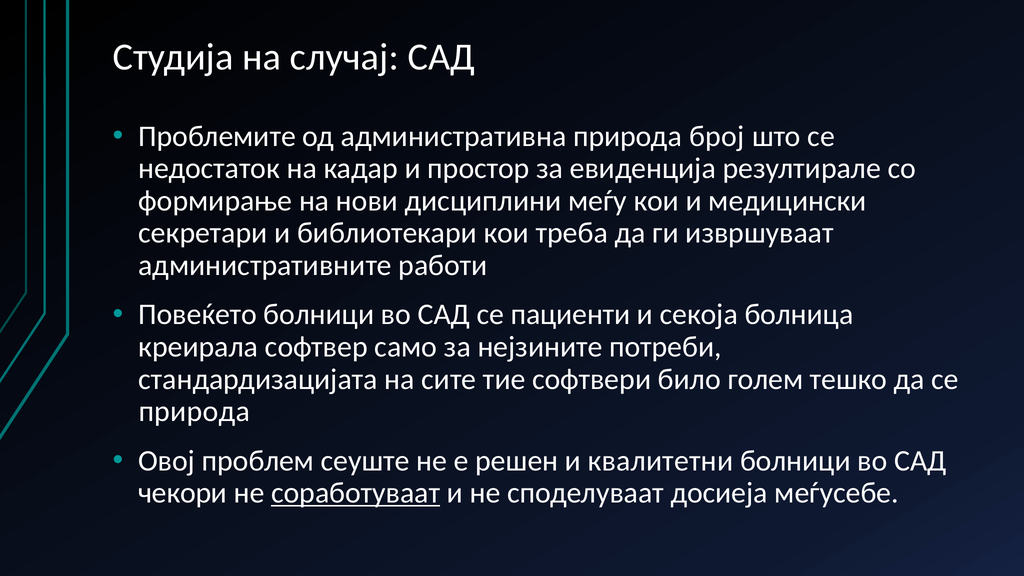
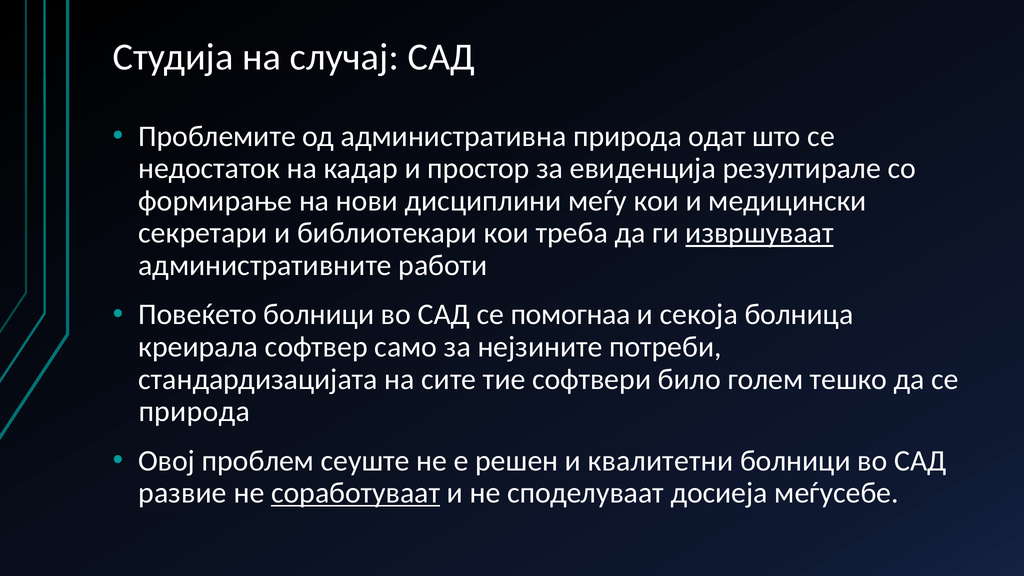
број: број -> одат (717, 136)
извршуваат underline: none -> present (760, 233)
пациенти: пациенти -> помогнаа (571, 315)
чекори: чекори -> развие (183, 493)
